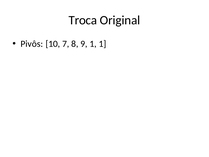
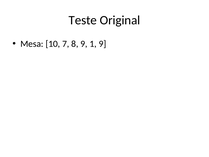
Troca: Troca -> Teste (83, 20)
Pivôs: Pivôs -> Mesa (32, 44)
1 1: 1 -> 9 (102, 44)
